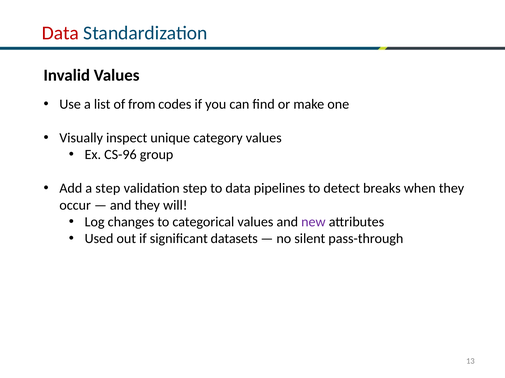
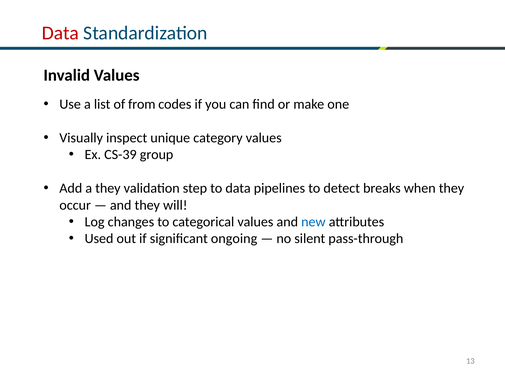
CS-96: CS-96 -> CS-39 (120, 155)
a step: step -> they (108, 189)
new colour: purple -> blue (313, 222)
datasets: datasets -> ongoing (234, 239)
